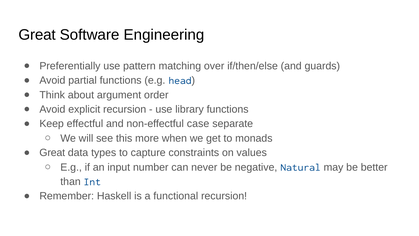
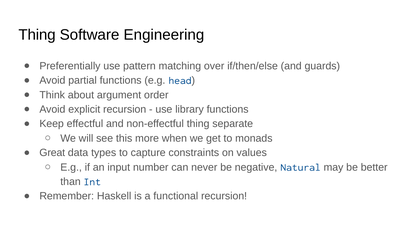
Great: Great -> Thing (37, 35)
non-effectful case: case -> thing (198, 124)
